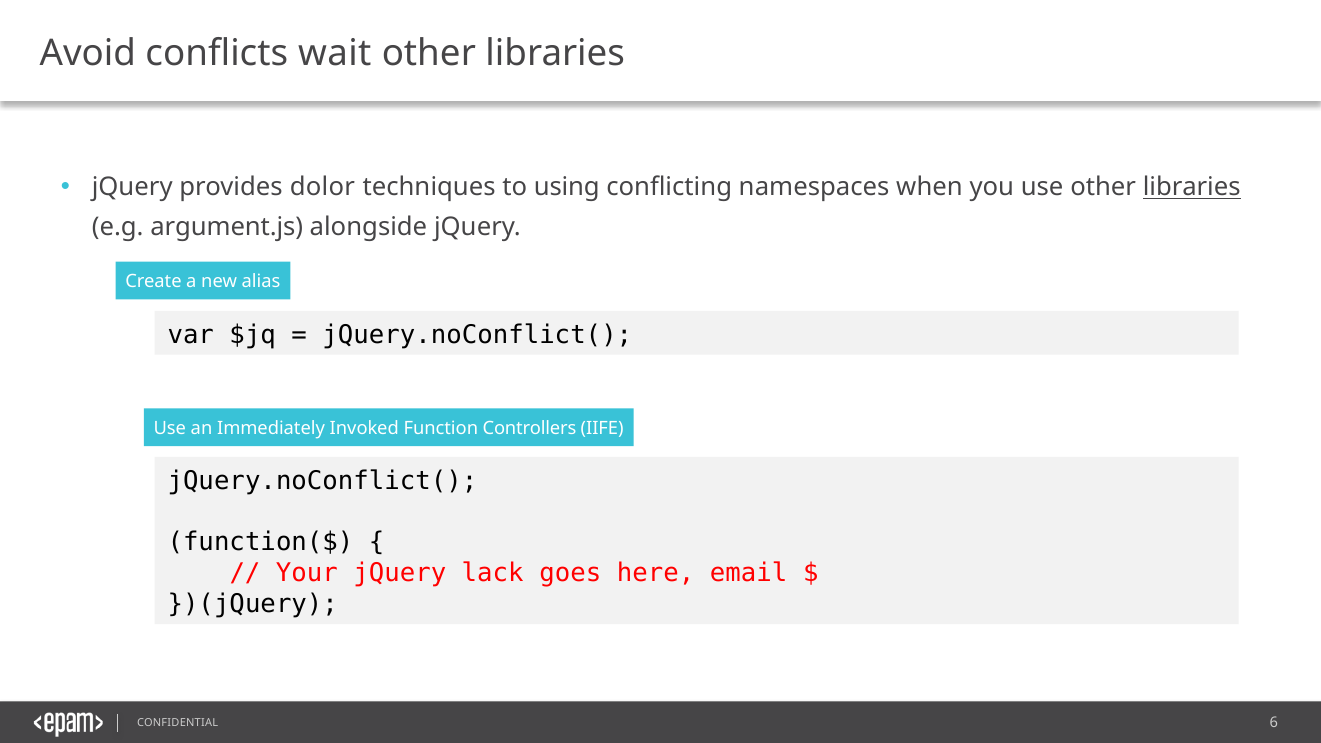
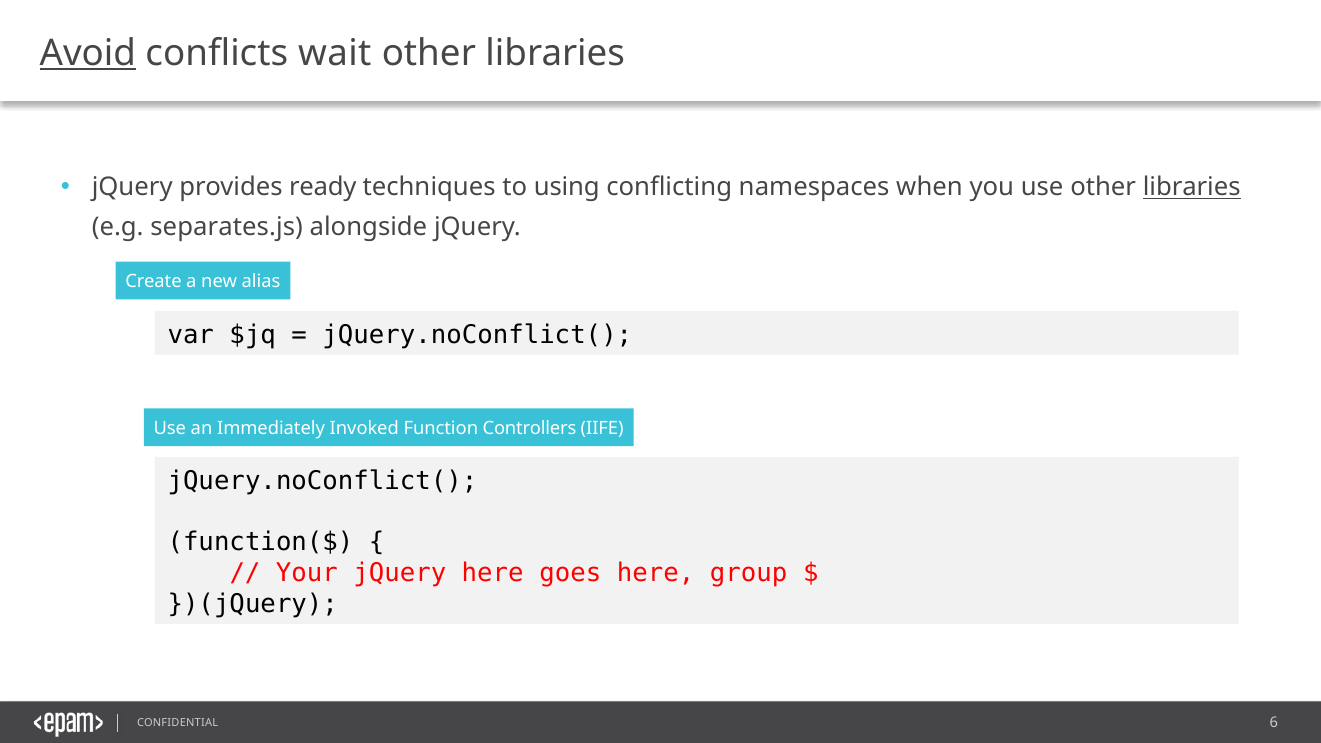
Avoid underline: none -> present (88, 53)
dolor: dolor -> ready (323, 187)
argument.js: argument.js -> separates.js (227, 227)
jQuery lack: lack -> here (493, 573)
email: email -> group (749, 573)
